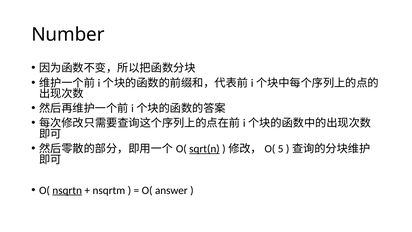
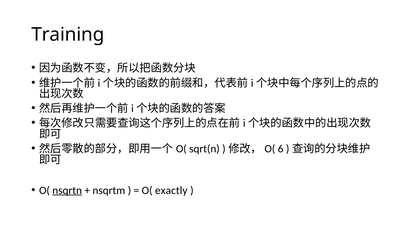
Number: Number -> Training (68, 35)
sqrt(n underline: present -> none (204, 149)
5: 5 -> 6 (281, 149)
answer: answer -> exactly (171, 190)
